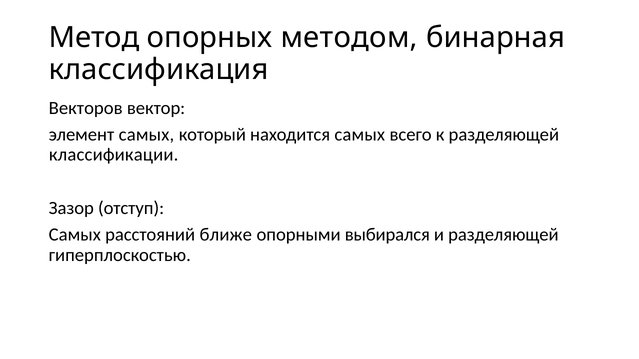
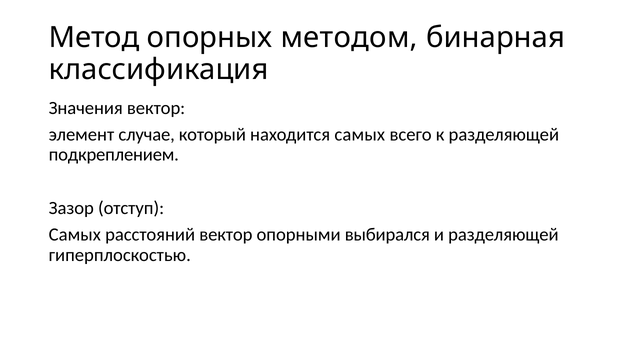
Векторов: Векторов -> Значения (86, 108)
элемент самых: самых -> случае (147, 135)
классификации: классификации -> подкреплением (114, 155)
расстояний ближе: ближе -> вектор (226, 235)
